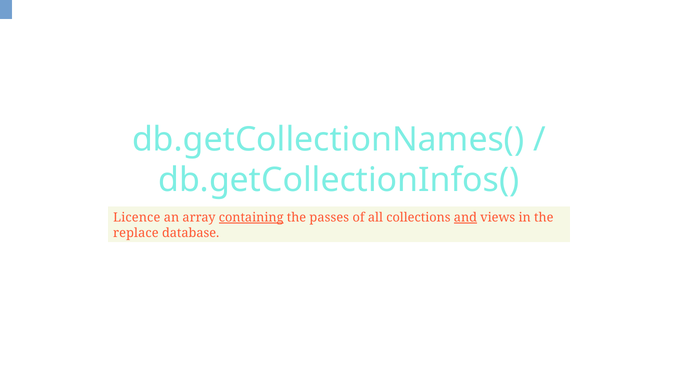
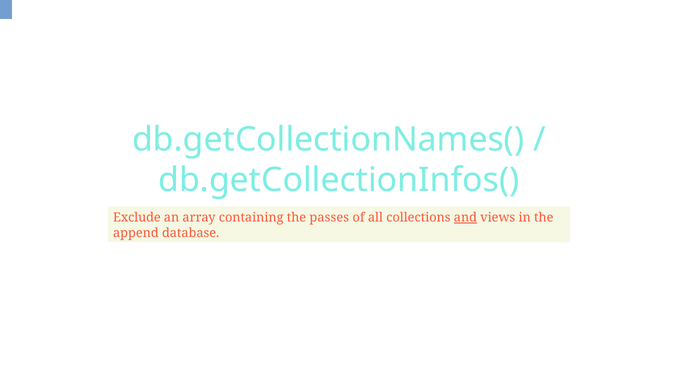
Licence: Licence -> Exclude (137, 218)
containing underline: present -> none (251, 218)
replace: replace -> append (136, 233)
